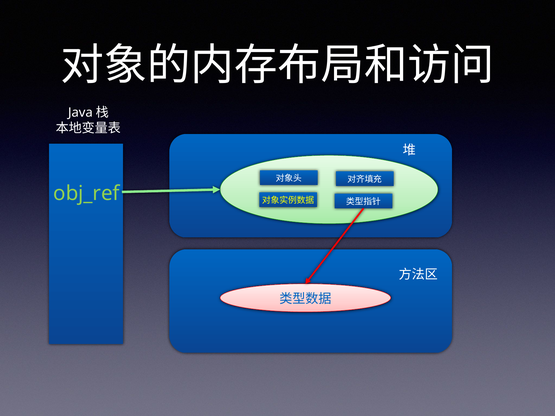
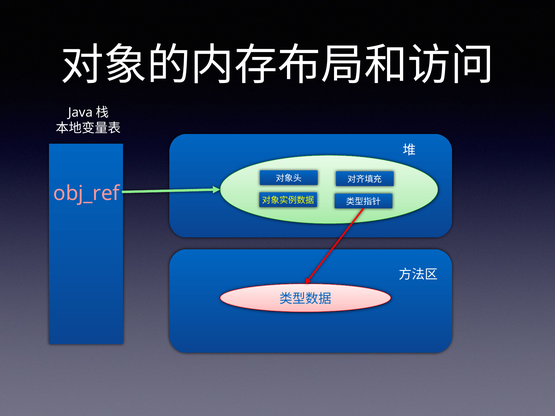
obj_ref colour: light green -> pink (86, 193)
